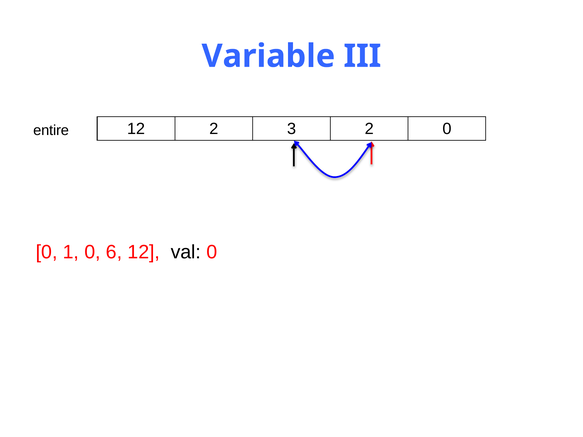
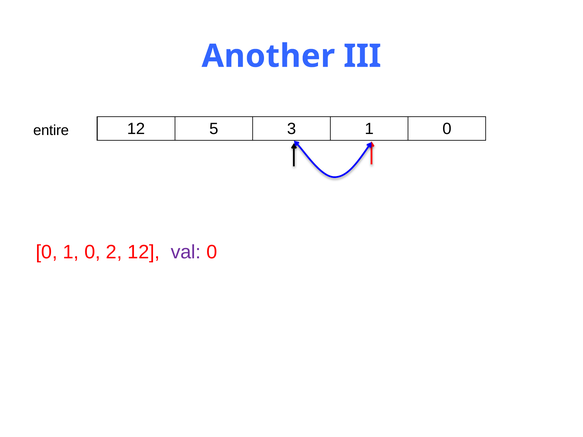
Variable: Variable -> Another (268, 56)
12 2: 2 -> 5 (214, 129)
3 2: 2 -> 1 (369, 129)
6: 6 -> 2 (114, 252)
val colour: black -> purple (186, 252)
